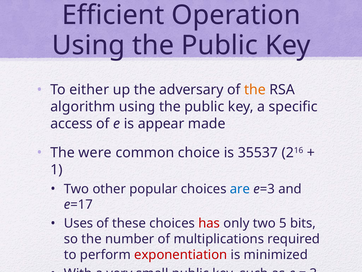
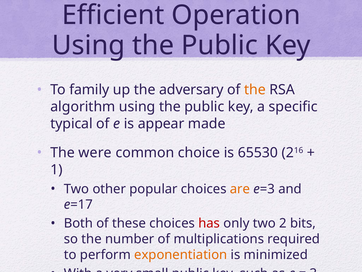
either: either -> family (89, 90)
access: access -> typical (72, 123)
35537: 35537 -> 65530 (258, 152)
are colour: blue -> orange (240, 189)
Uses: Uses -> Both (78, 223)
5: 5 -> 2 (283, 223)
exponentiation colour: red -> orange (181, 254)
